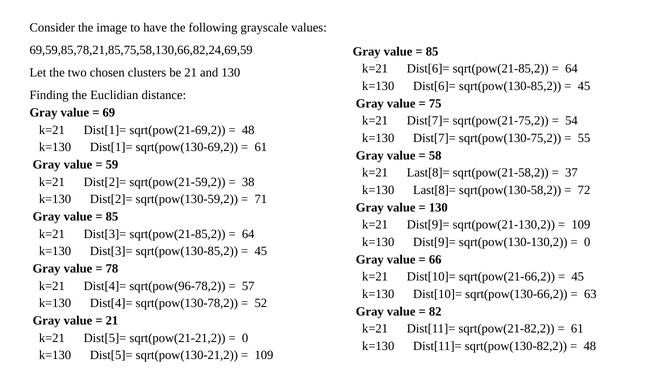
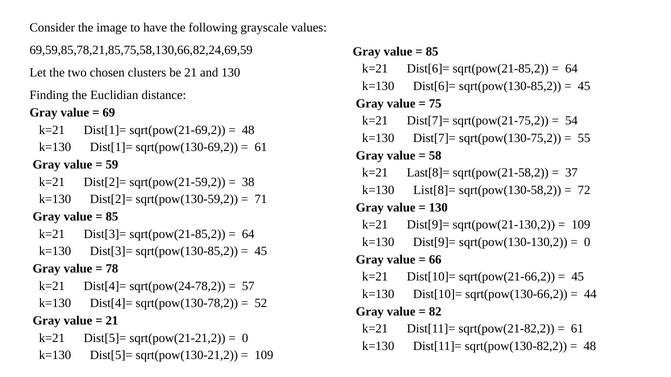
k=130 Last[8]=: Last[8]= -> List[8]= (434, 190)
sqrt(pow(96-78,2: sqrt(pow(96-78,2 -> sqrt(pow(24-78,2 (177, 286)
63: 63 -> 44 (590, 294)
